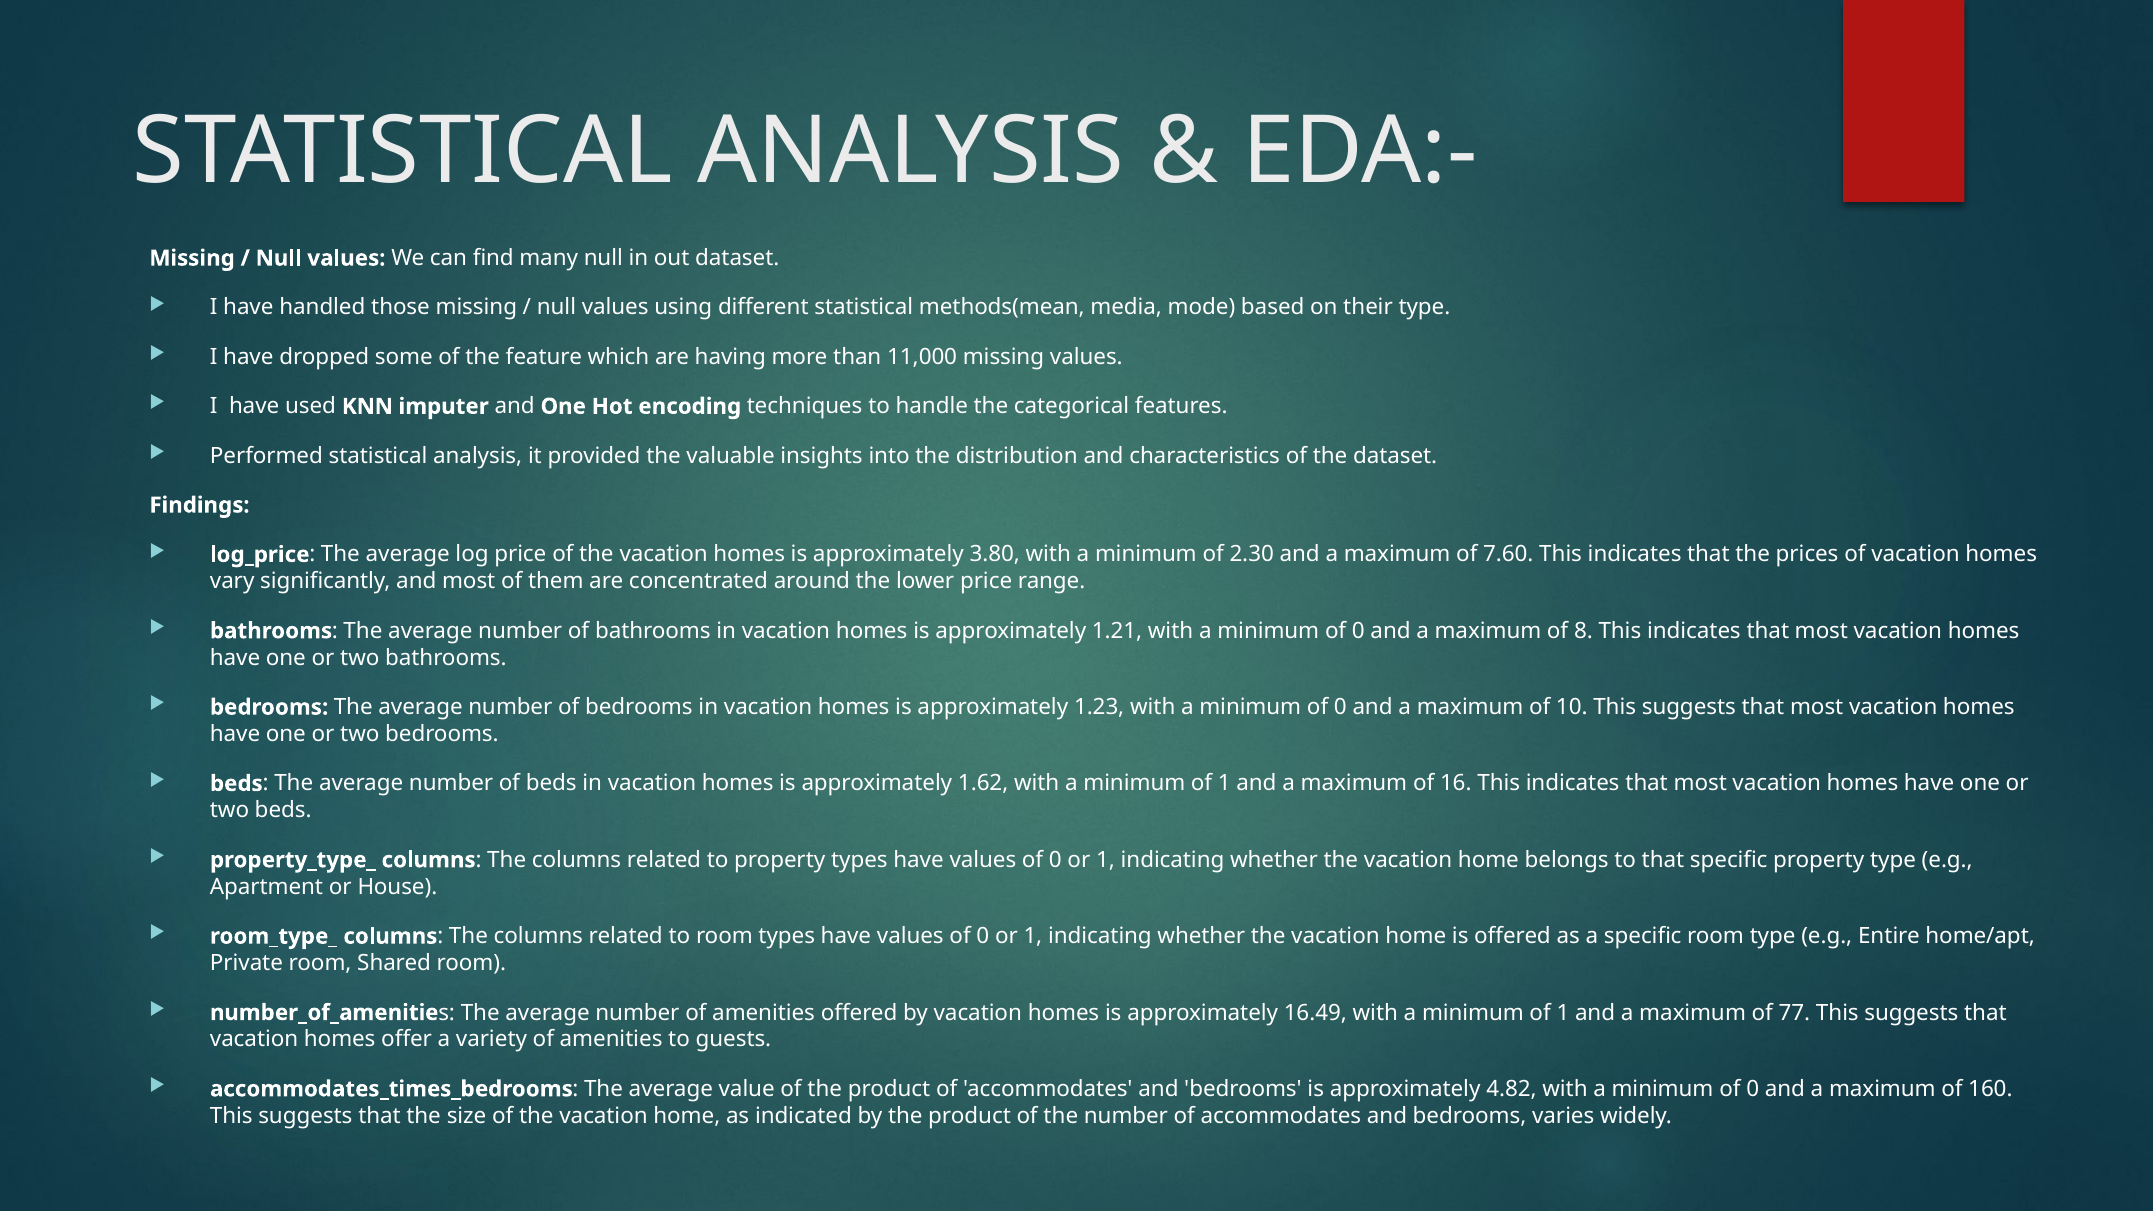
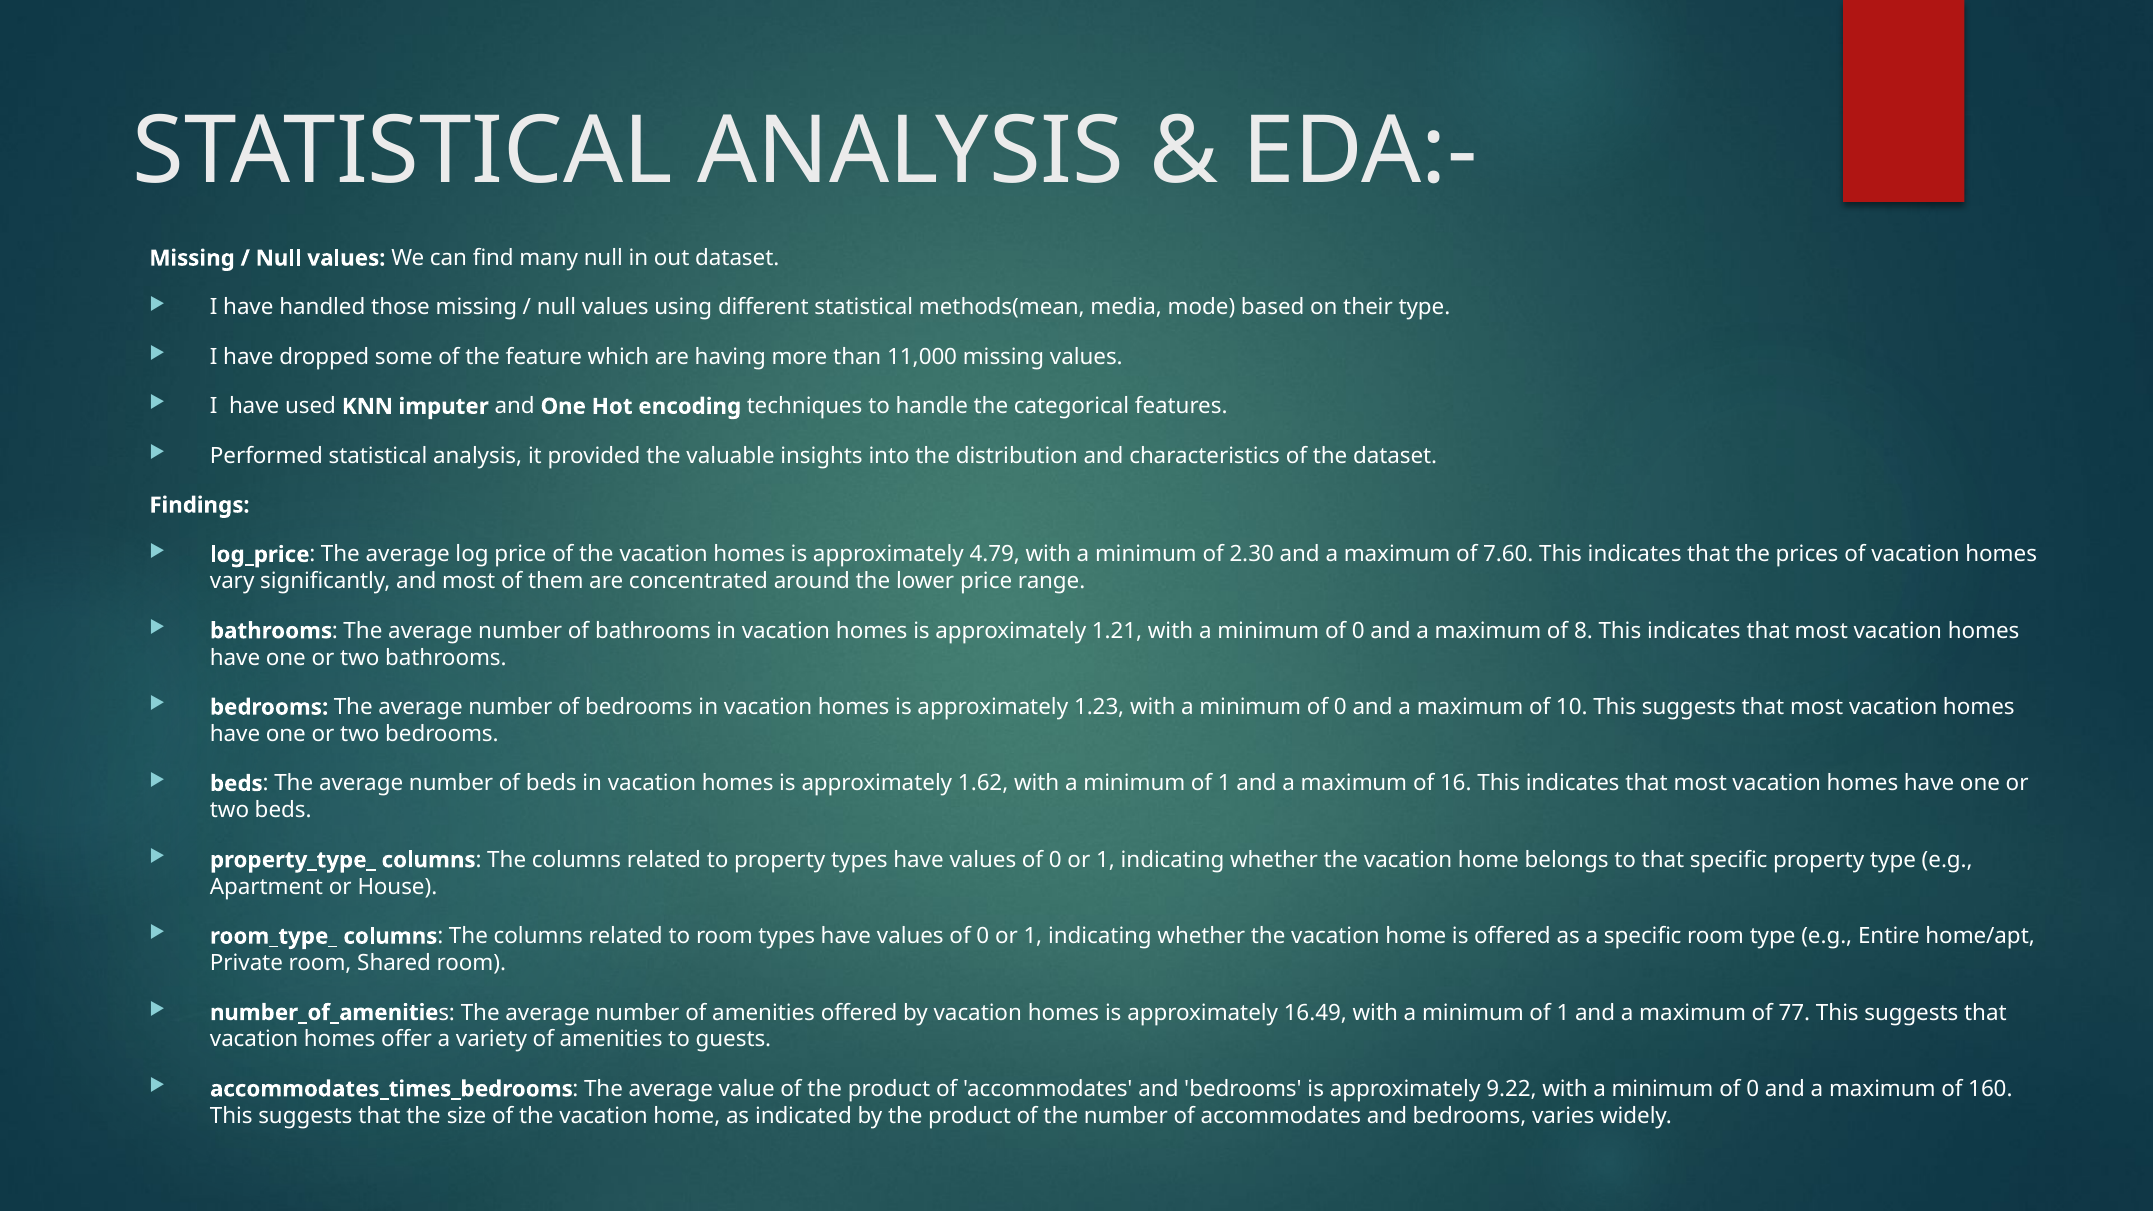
3.80: 3.80 -> 4.79 (995, 555)
4.82: 4.82 -> 9.22 (1511, 1089)
